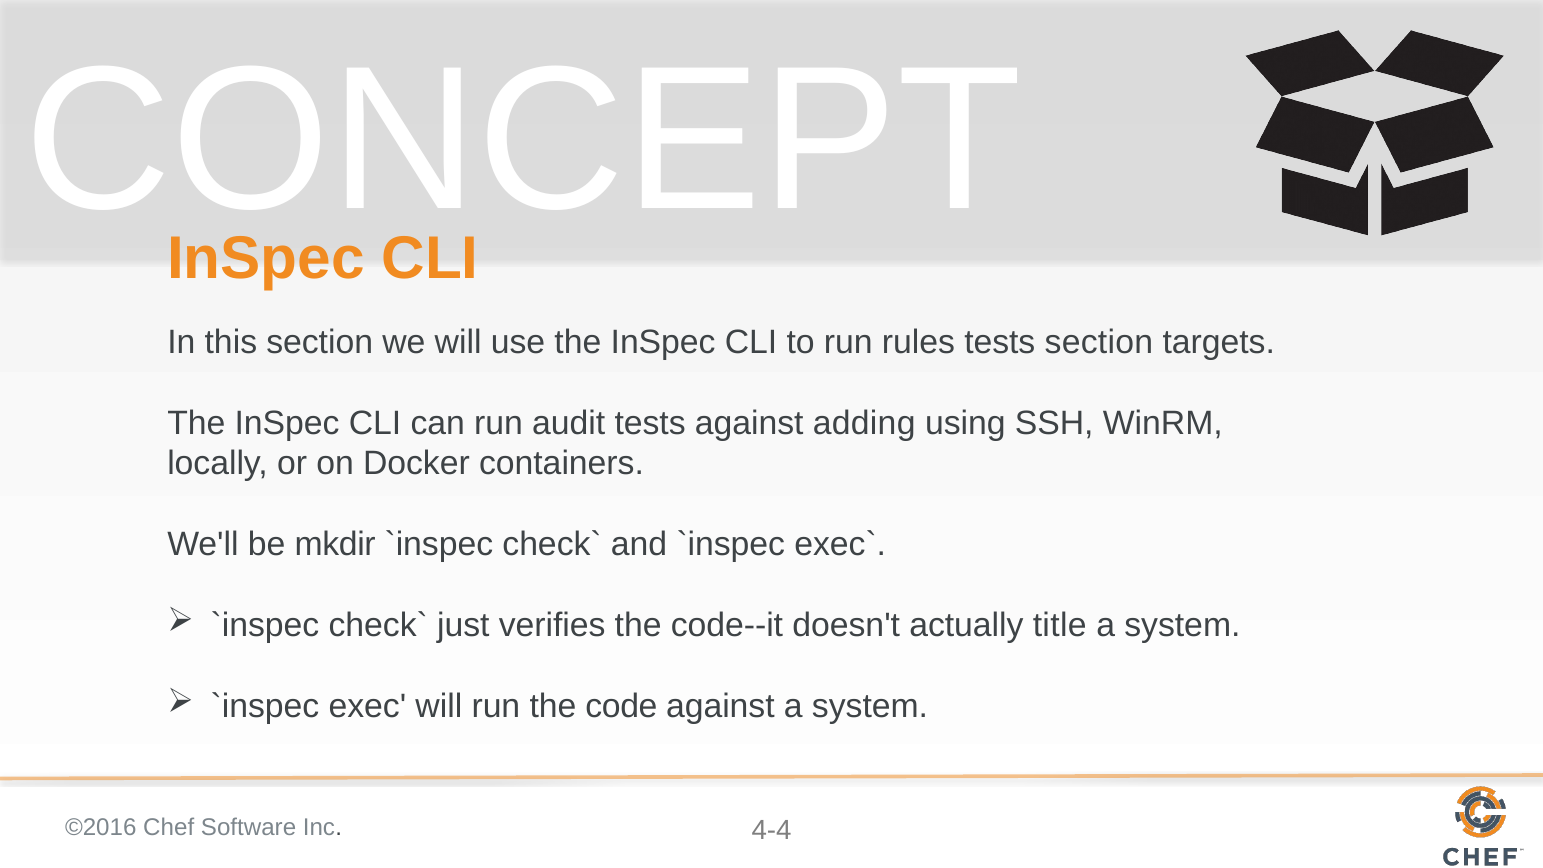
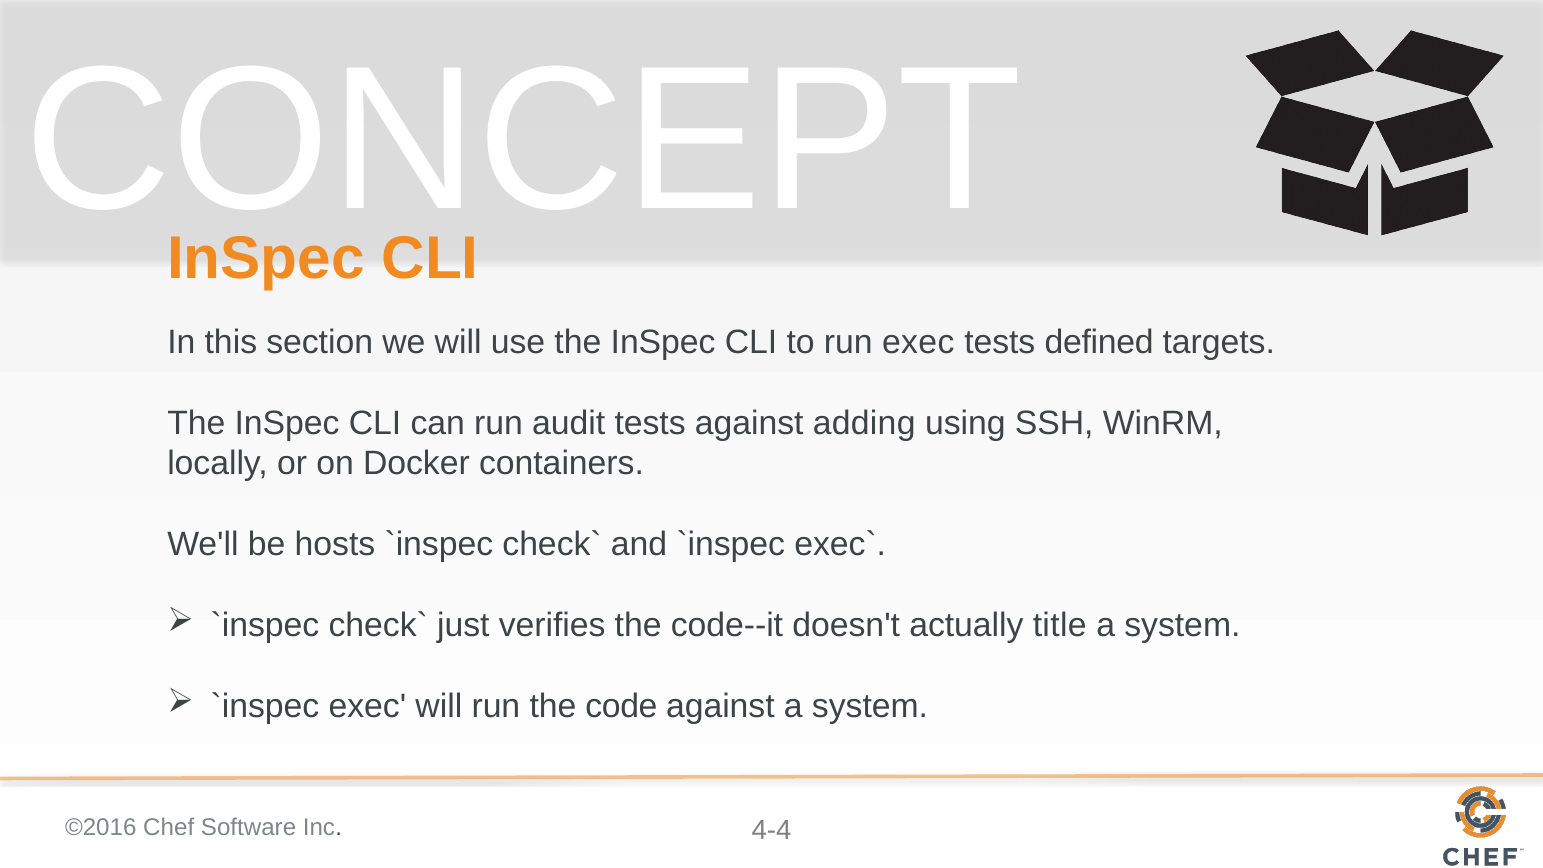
run rules: rules -> exec (918, 342)
tests section: section -> defined (1099, 342)
mkdir: mkdir -> hosts (335, 544)
